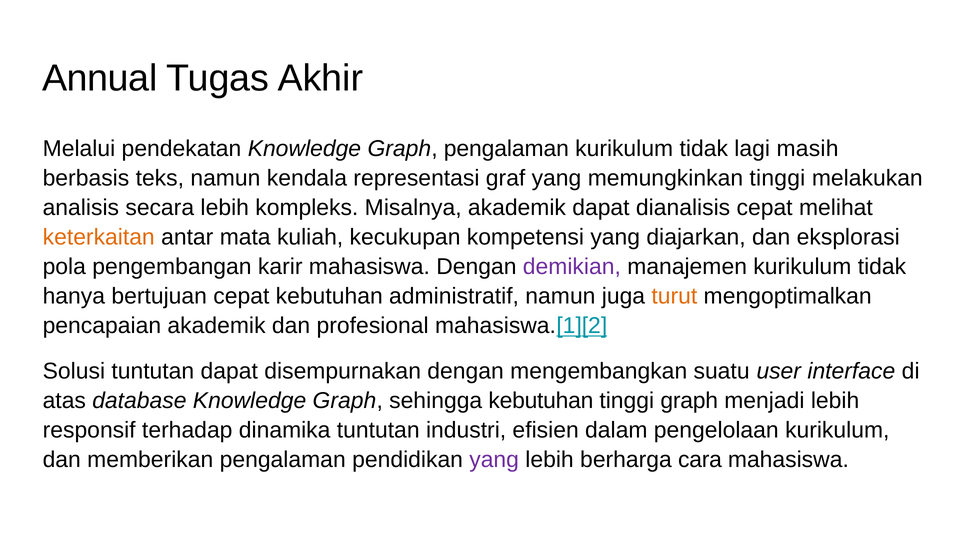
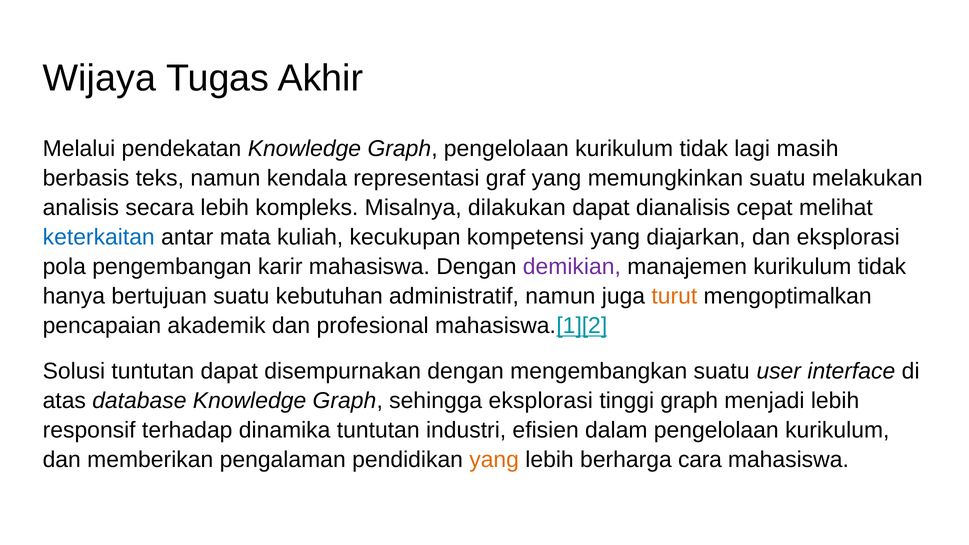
Annual: Annual -> Wijaya (99, 78)
Graph pengalaman: pengalaman -> pengelolaan (506, 149)
memungkinkan tinggi: tinggi -> suatu (778, 178)
Misalnya akademik: akademik -> dilakukan (517, 208)
keterkaitan colour: orange -> blue (99, 237)
bertujuan cepat: cepat -> suatu (241, 296)
sehingga kebutuhan: kebutuhan -> eksplorasi (541, 401)
yang colour: purple -> orange (494, 460)
